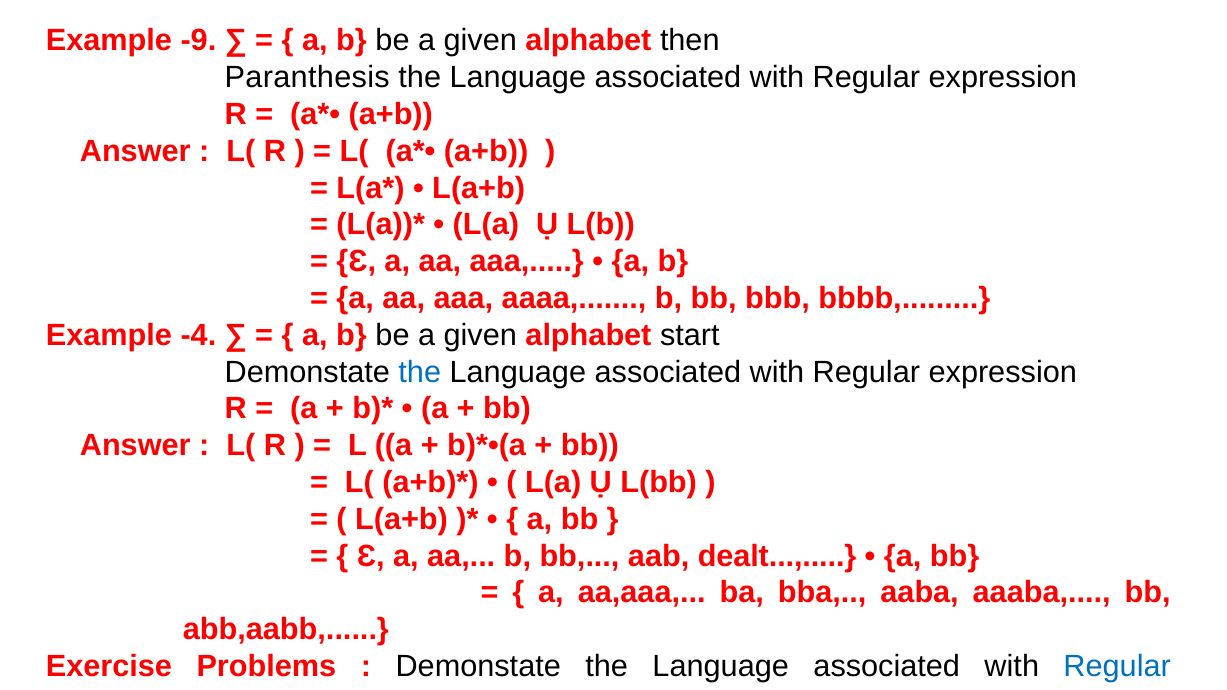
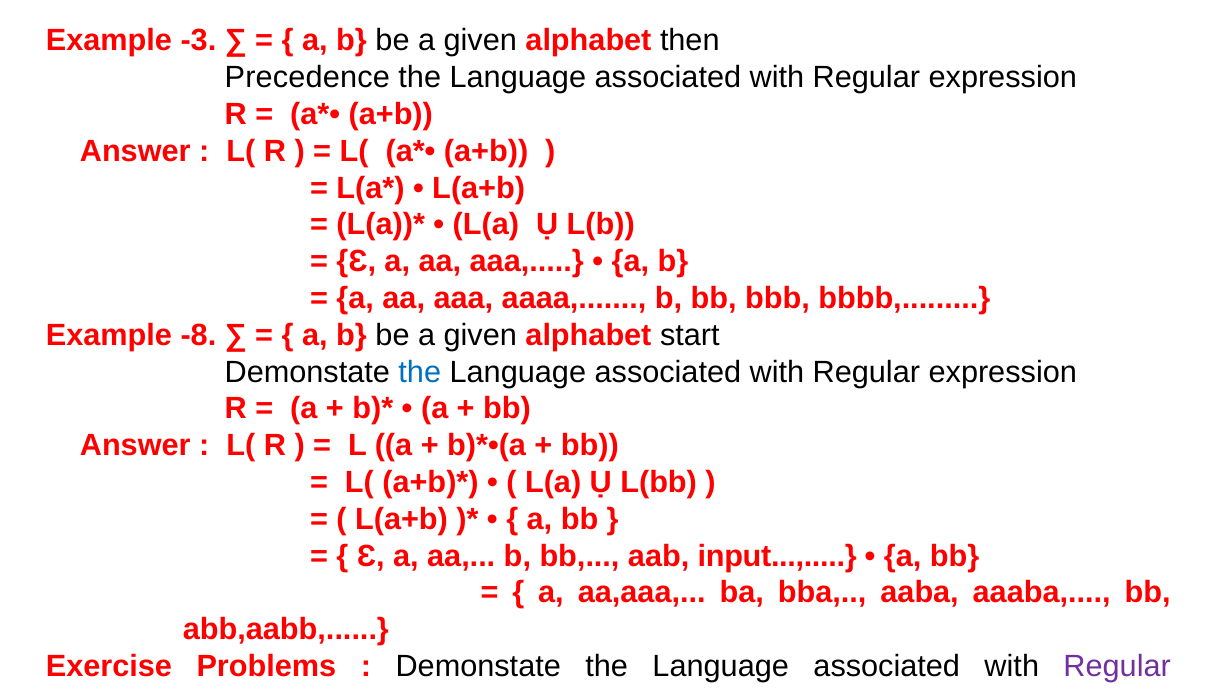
-9: -9 -> -3 (198, 41)
Paranthesis: Paranthesis -> Precedence (307, 78)
-4: -4 -> -8 (198, 335)
dealt: dealt -> input (777, 556)
Regular colour: blue -> purple (1117, 667)
